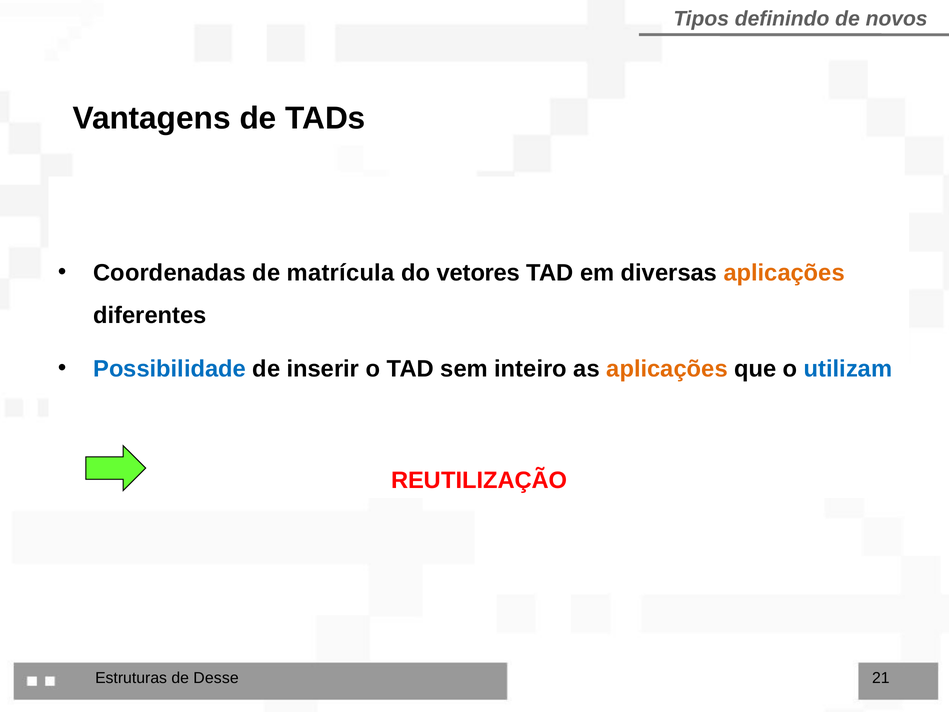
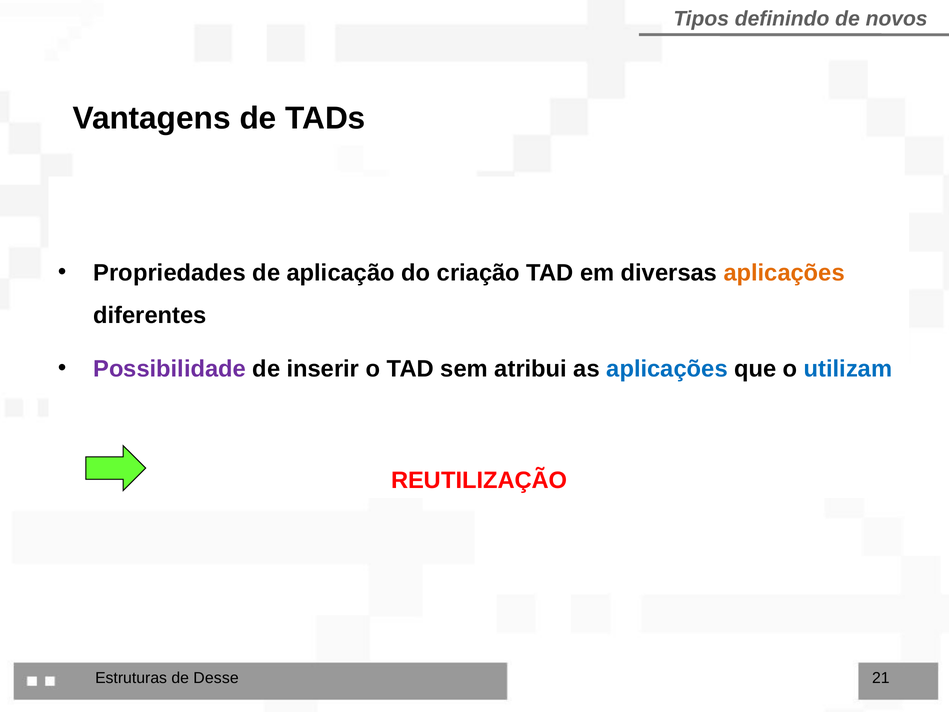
Coordenadas: Coordenadas -> Propriedades (170, 273)
matrícula: matrícula -> aplicação (341, 273)
vetores: vetores -> criação (478, 273)
Possibilidade colour: blue -> purple (170, 369)
inteiro: inteiro -> atribui (531, 369)
aplicações colour: orange -> blue (667, 369)
